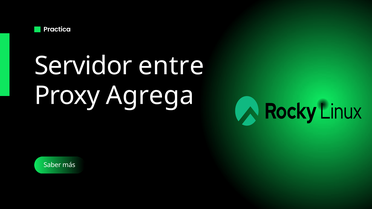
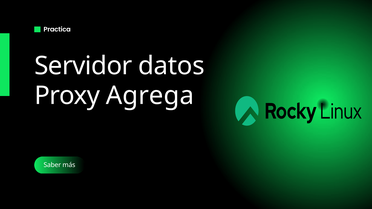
entre: entre -> datos (171, 66)
